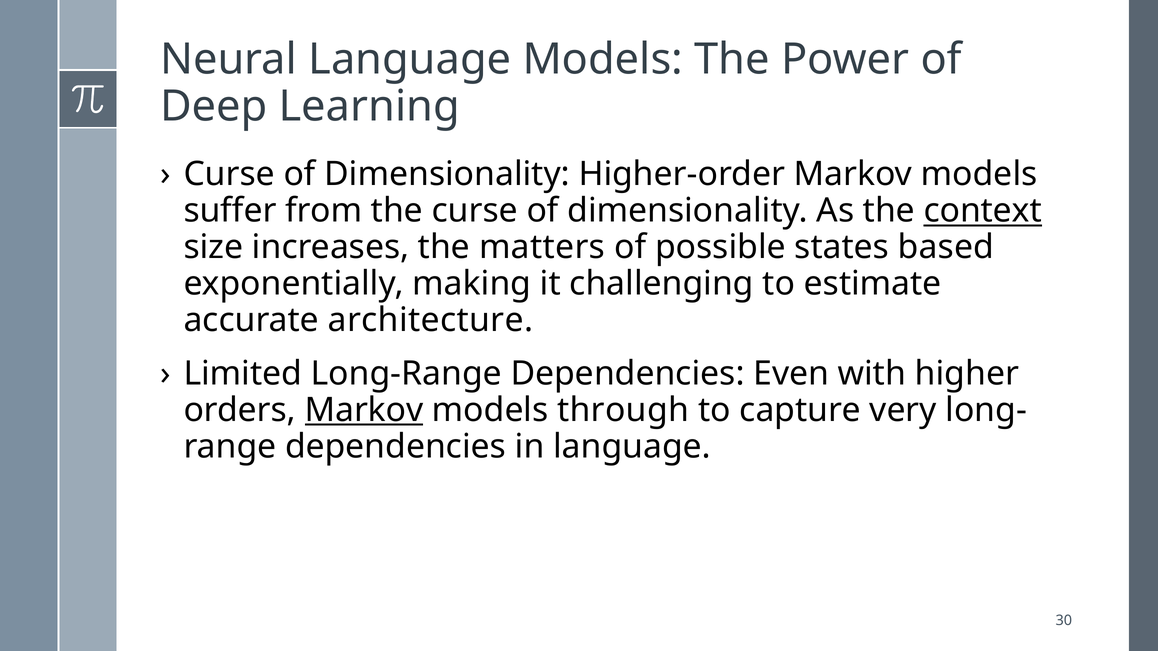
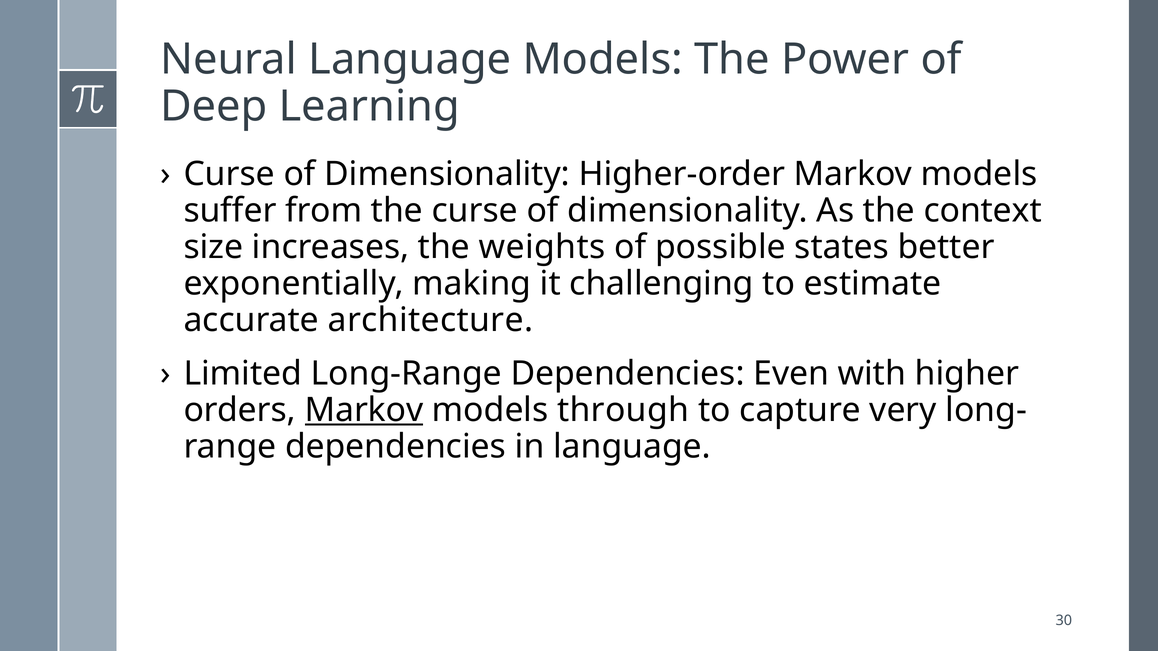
context underline: present -> none (983, 211)
matters: matters -> weights (542, 247)
based: based -> better (946, 247)
